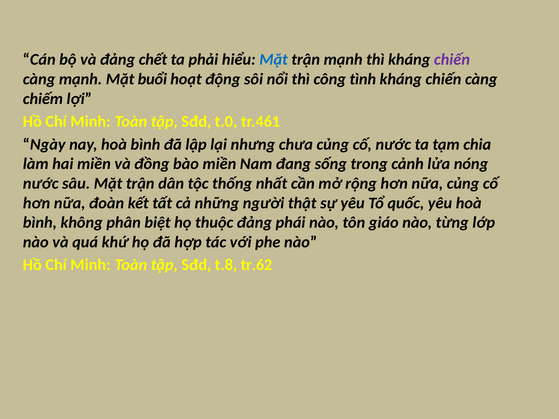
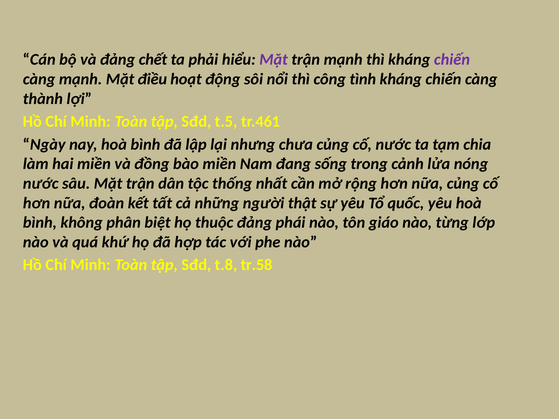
Mặt colour: blue -> purple (274, 60)
buổi: buổi -> điều (152, 79)
chiếm: chiếm -> thành (43, 99)
t.0: t.0 -> t.5 (226, 122)
tr.62: tr.62 -> tr.58 (257, 265)
